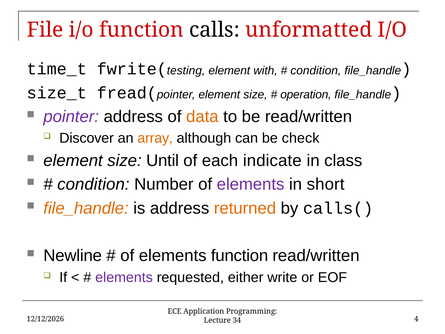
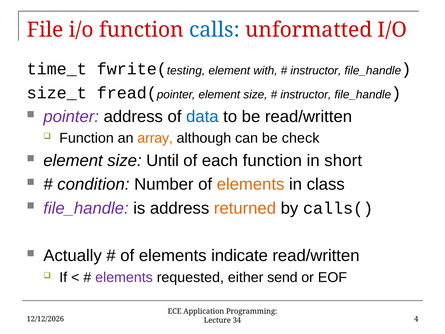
calls colour: black -> blue (214, 30)
condition: condition -> instructor (316, 71)
operation: operation -> instructor (306, 94)
data colour: orange -> blue (202, 117)
Discover: Discover -> Function (87, 138)
each indicate: indicate -> function (272, 161)
class: class -> short (343, 161)
elements colour: purple -> orange (251, 184)
short: short -> class (326, 184)
file_handle colour: orange -> purple (86, 208)
Newline: Newline -> Actually (73, 256)
elements function: function -> indicate (240, 256)
write: write -> send (282, 277)
